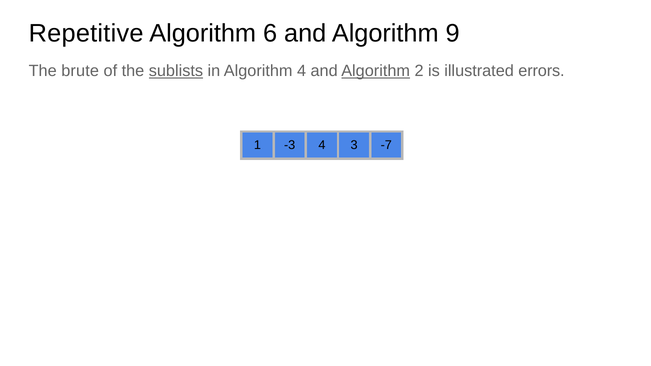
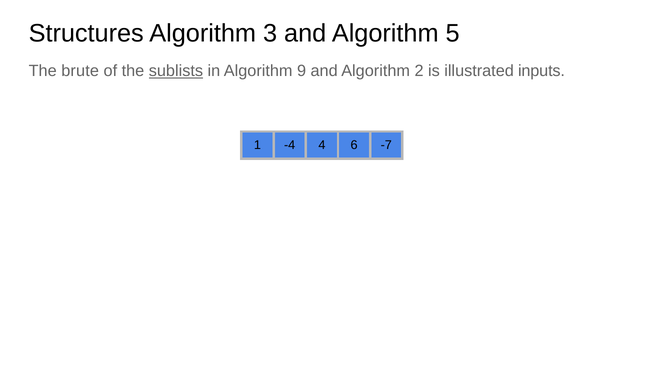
Repetitive: Repetitive -> Structures (86, 33)
6: 6 -> 3 (270, 33)
9: 9 -> 5 (453, 33)
Algorithm 4: 4 -> 9 (302, 71)
Algorithm underline: present -> none (376, 71)
errors: errors -> inputs (541, 71)
-3: -3 -> -4 (290, 145)
3: 3 -> 6 (354, 145)
